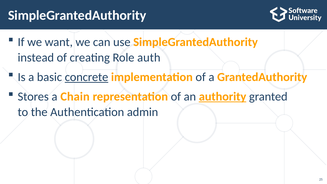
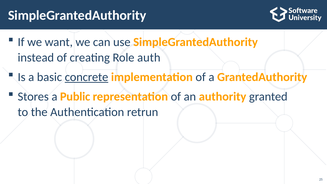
Chain: Chain -> Public (75, 97)
authority underline: present -> none (223, 97)
admin: admin -> retrun (143, 112)
